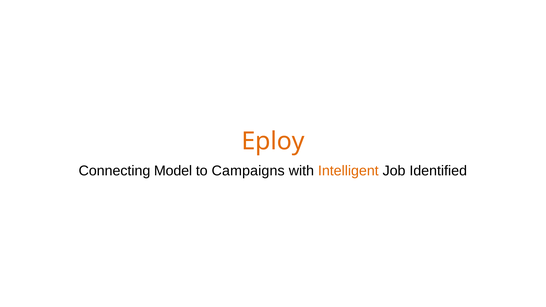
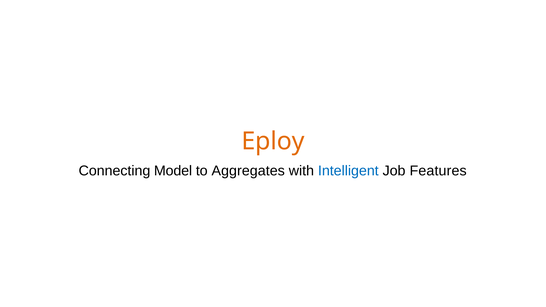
Campaigns: Campaigns -> Aggregates (248, 171)
Intelligent colour: orange -> blue (348, 171)
Identified: Identified -> Features (438, 171)
